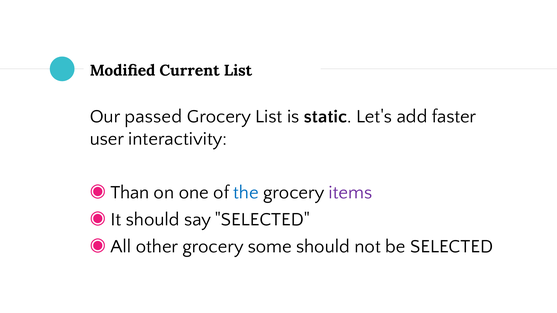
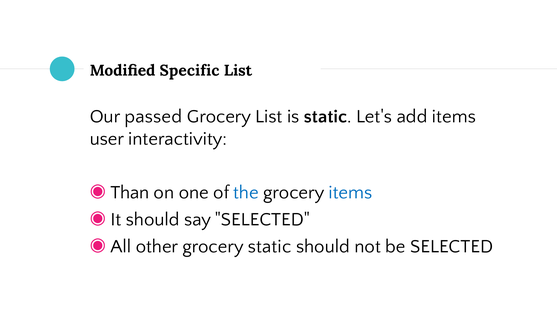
Current: Current -> Specific (189, 71)
add faster: faster -> items (454, 116)
items colour: purple -> blue (350, 193)
grocery some: some -> static (270, 246)
